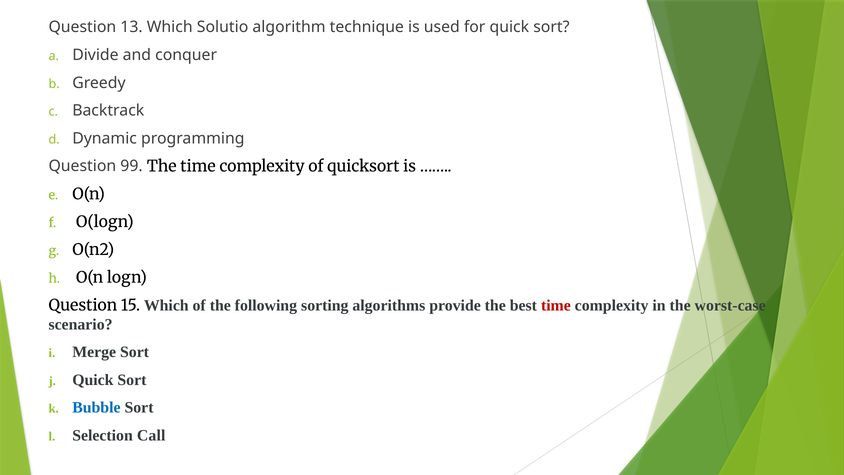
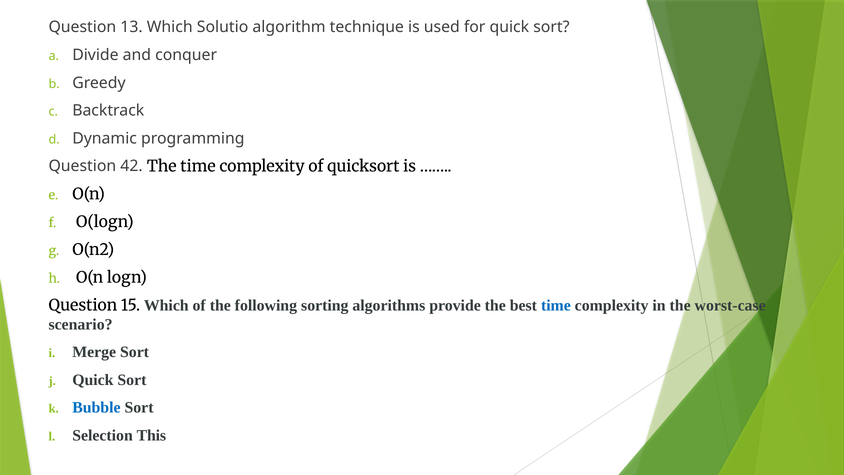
99: 99 -> 42 (132, 166)
time colour: red -> blue (556, 305)
Call: Call -> This (151, 435)
